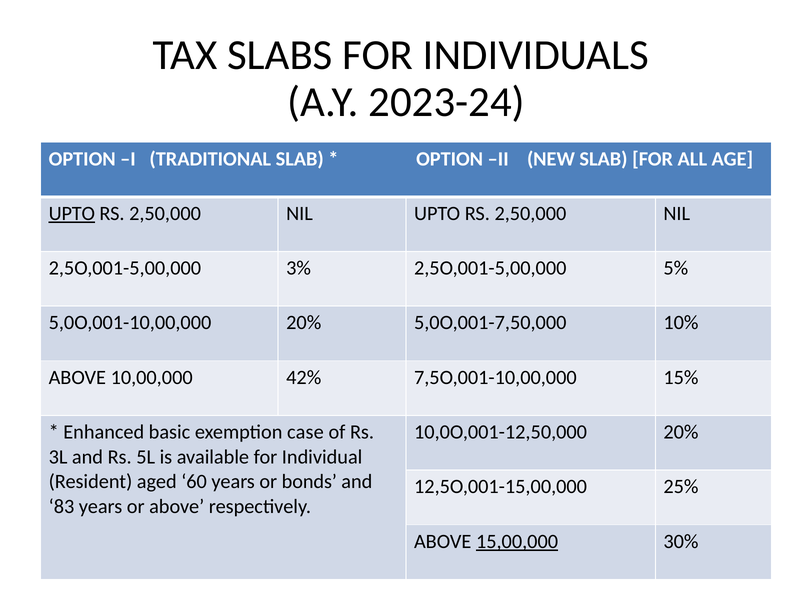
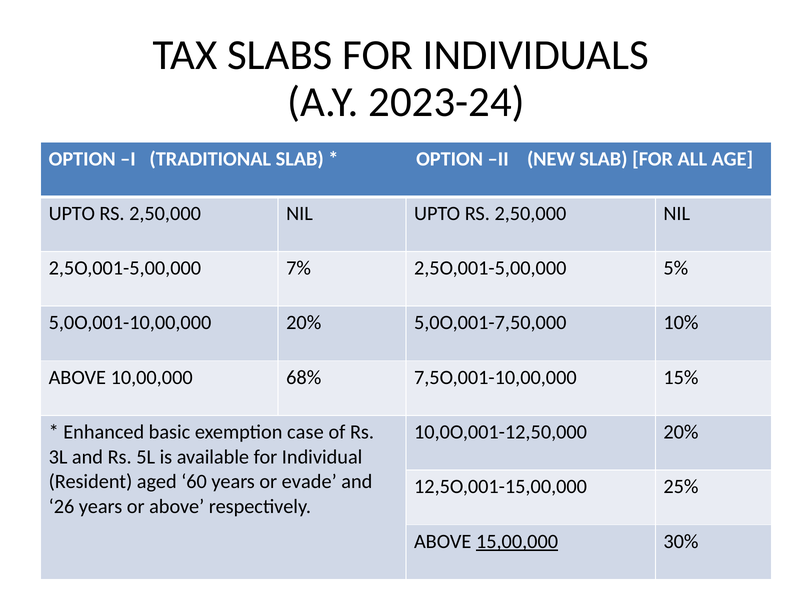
UPTO underline: present -> none (72, 213)
3%: 3% -> 7% (299, 268)
42%: 42% -> 68% (304, 377)
bonds: bonds -> evade (309, 482)
83: 83 -> 26 (62, 506)
